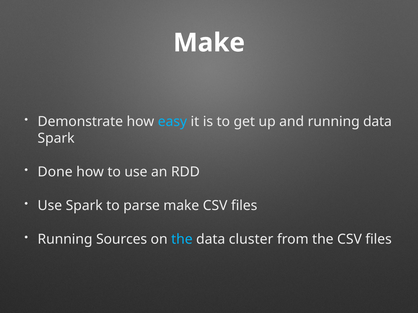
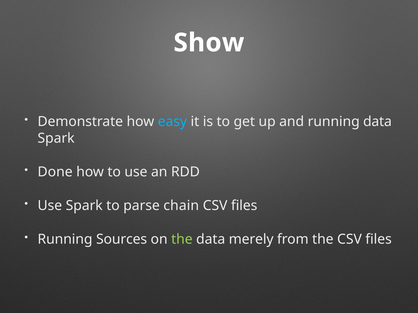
Make: Make -> Show (209, 43)
parse make: make -> chain (181, 206)
the colour: light blue -> light green (182, 240)
cluster: cluster -> merely (251, 240)
